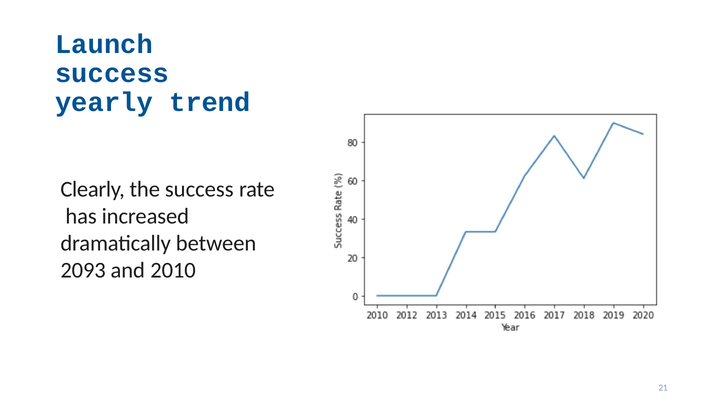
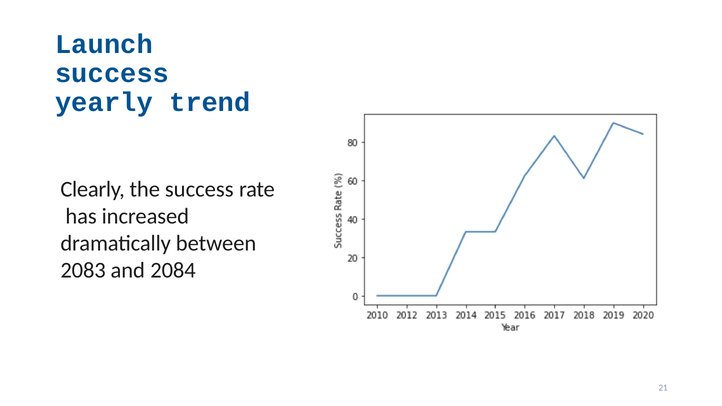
2093: 2093 -> 2083 (83, 270)
2010: 2010 -> 2084 (173, 270)
